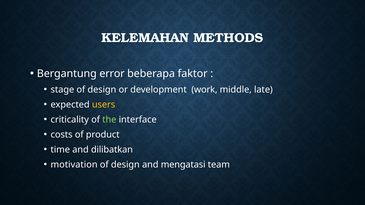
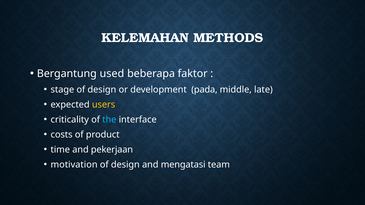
error: error -> used (112, 74)
work: work -> pada (204, 90)
the colour: light green -> light blue (109, 120)
dilibatkan: dilibatkan -> pekerjaan (112, 150)
